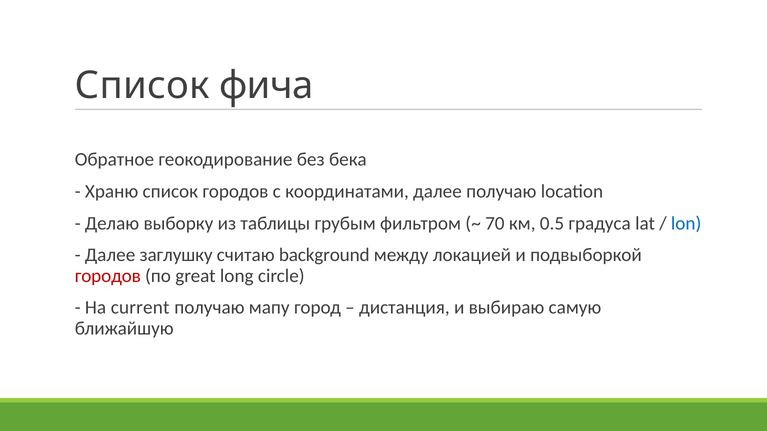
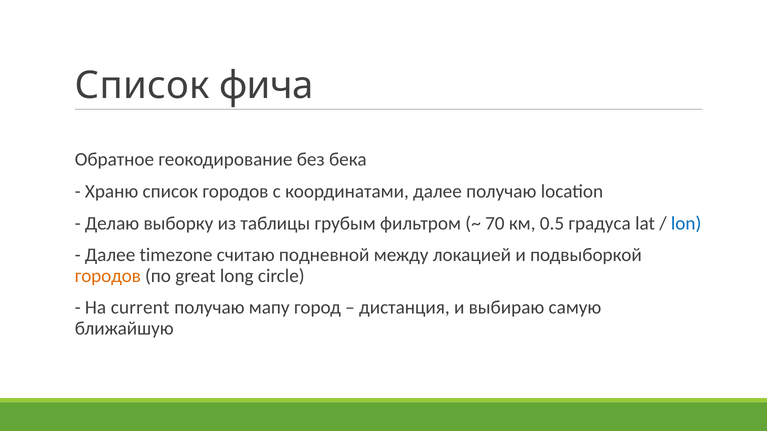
заглушку: заглушку -> timezone (176, 255)
background: background -> подневной (324, 255)
городов colour: red -> orange (108, 276)
